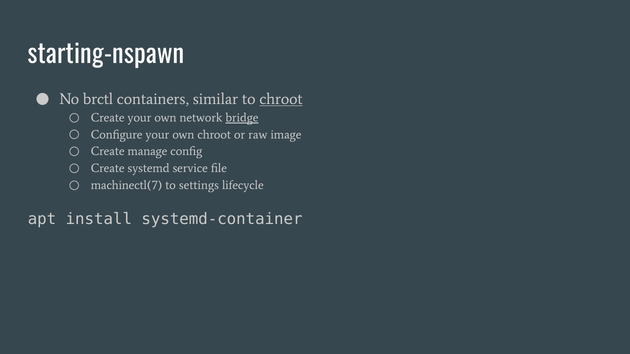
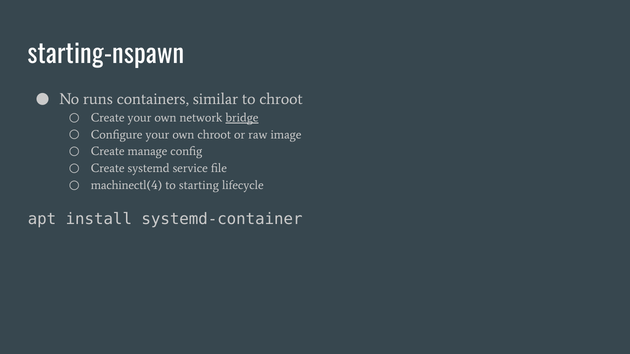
brctl: brctl -> runs (98, 99)
chroot underline: present -> none (281, 99)
machinectl(7: machinectl(7 -> machinectl(4 (127, 185)
settings: settings -> starting (199, 185)
